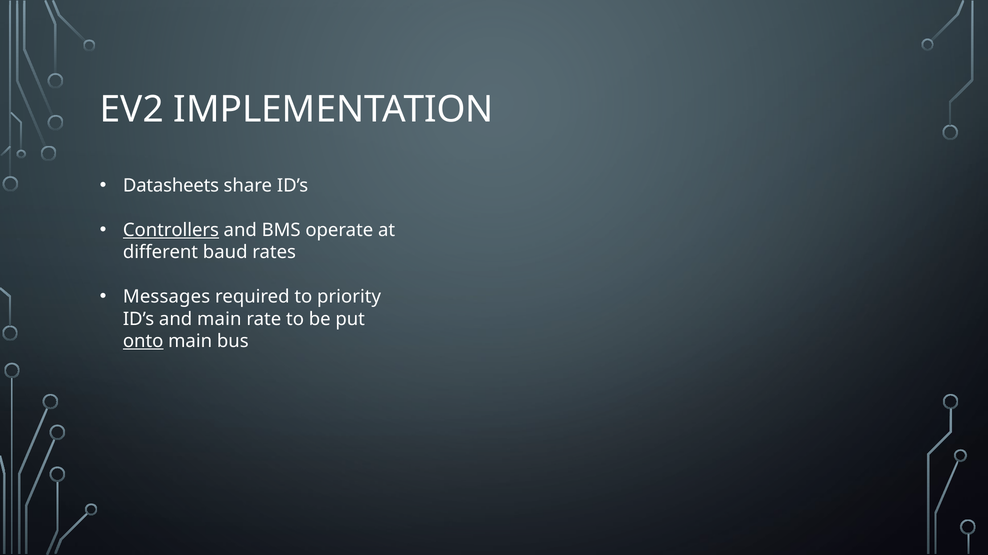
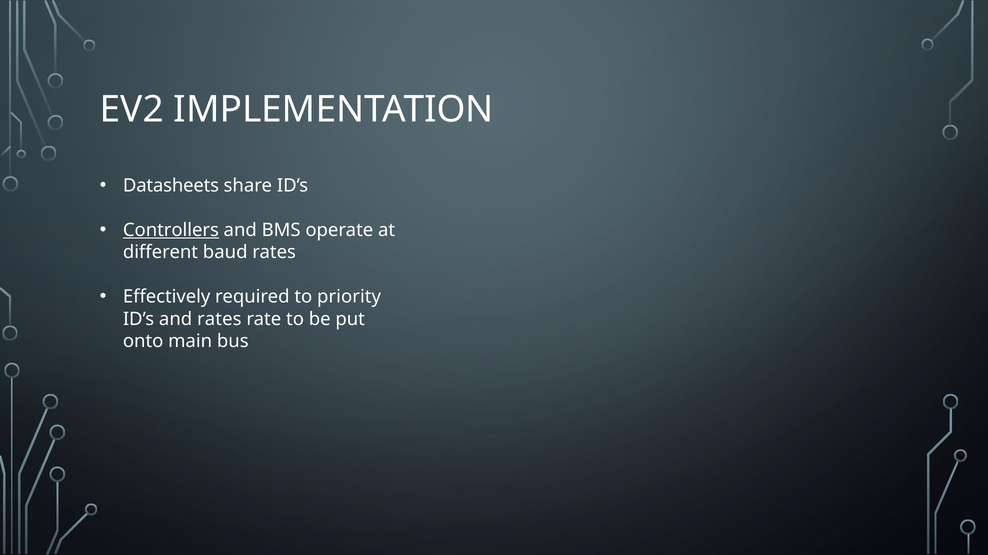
Messages: Messages -> Effectively (167, 297)
and main: main -> rates (219, 319)
onto underline: present -> none (143, 342)
